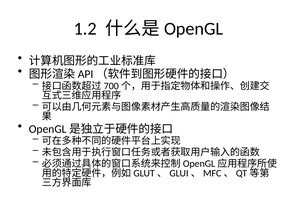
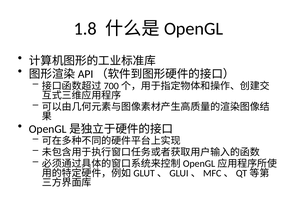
1.2: 1.2 -> 1.8 (85, 29)
